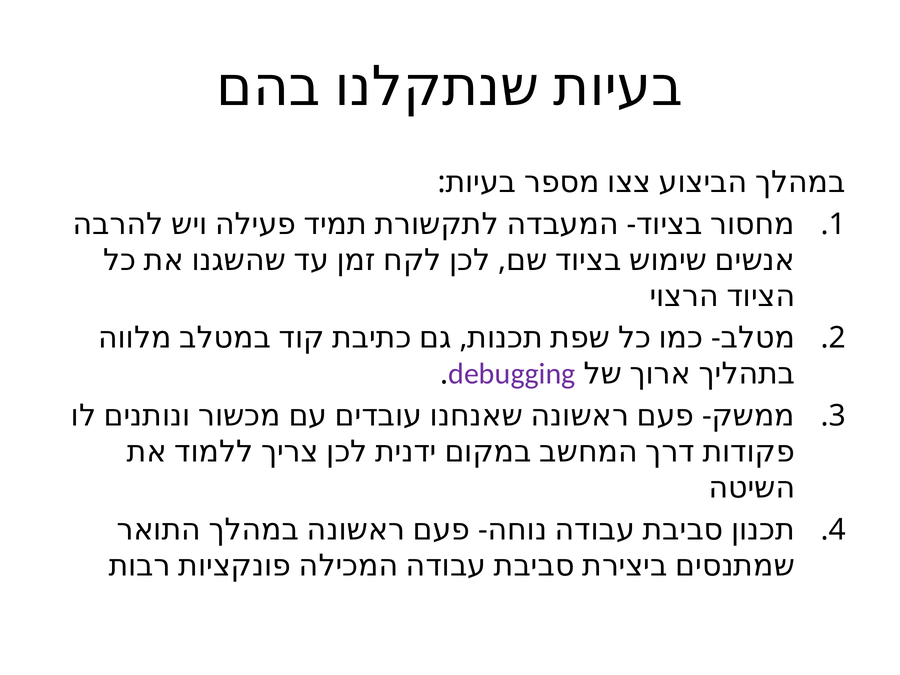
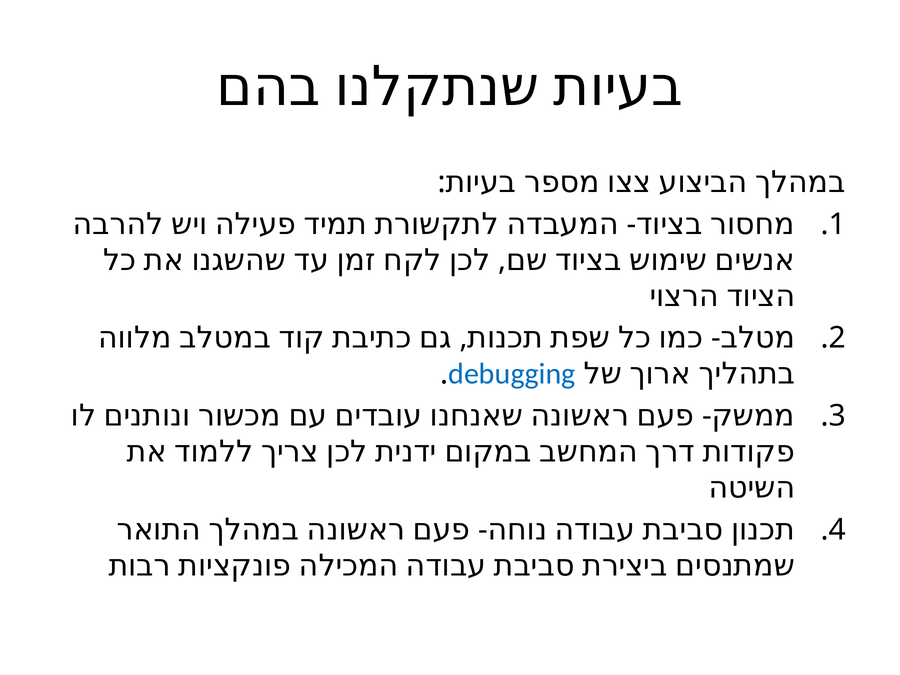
debugging colour: purple -> blue (512, 374)
